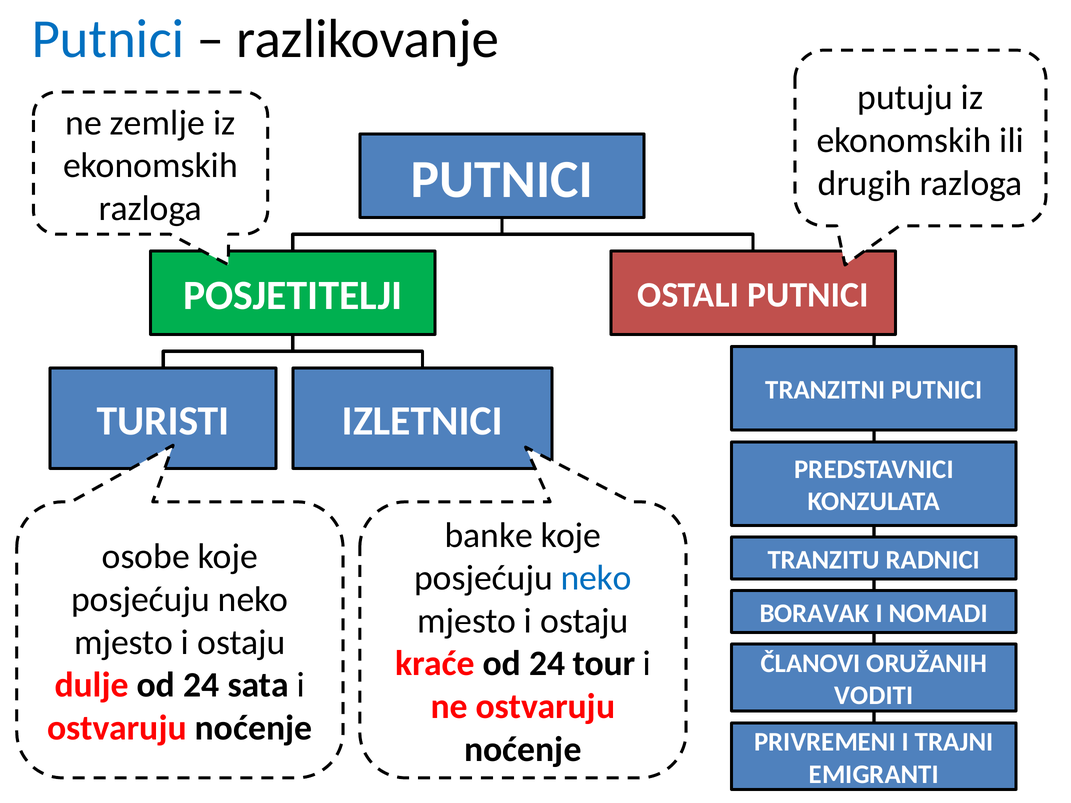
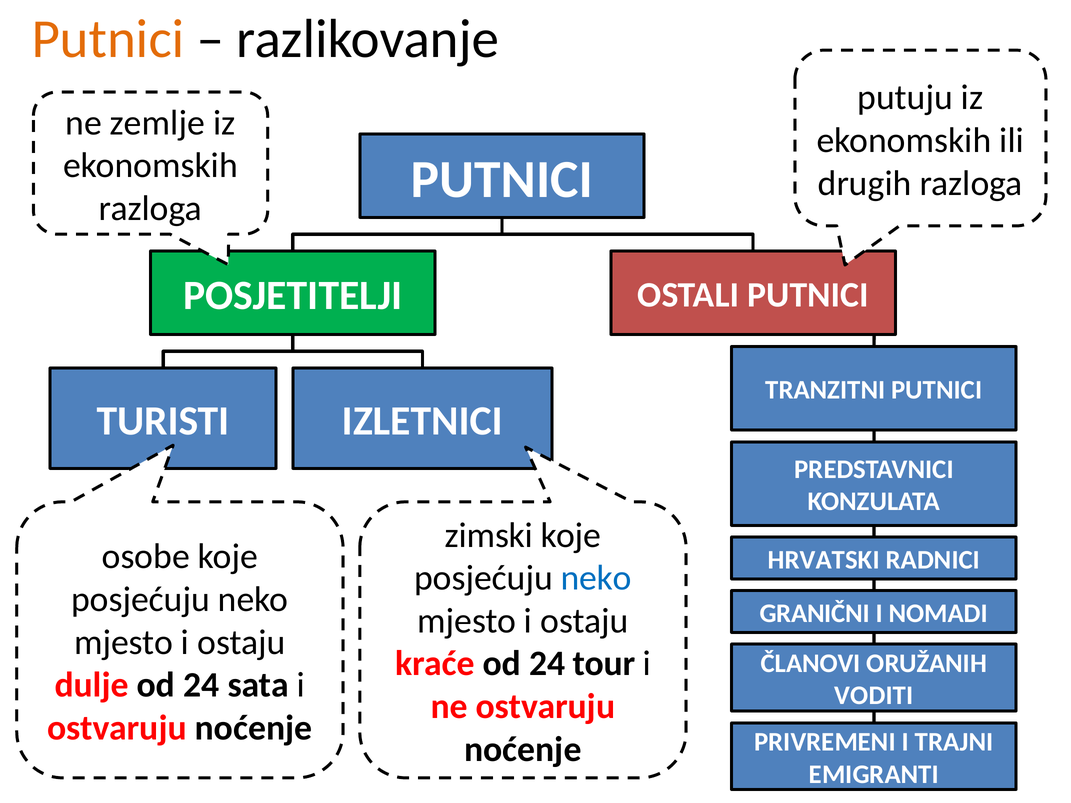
Putnici colour: blue -> orange (108, 39)
banke: banke -> zimski (489, 535)
TRANZITU: TRANZITU -> HRVATSKI (824, 560)
BORAVAK: BORAVAK -> GRANIČNI (815, 614)
